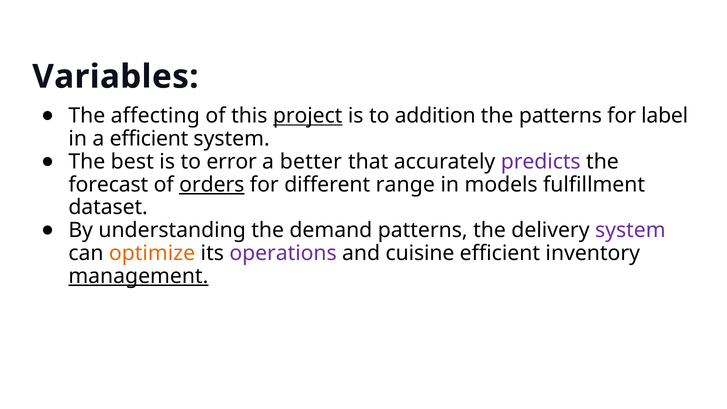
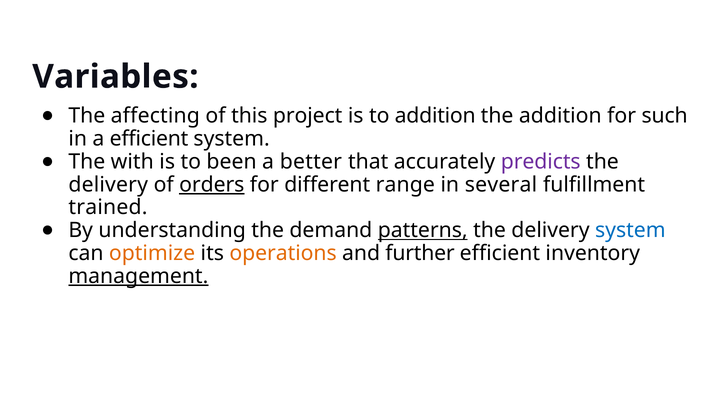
project underline: present -> none (308, 116)
the patterns: patterns -> addition (560, 116)
label: label -> such (665, 116)
best: best -> with (132, 162)
error: error -> been (232, 162)
forecast: forecast -> delivery (108, 184)
models: models -> several (501, 184)
dataset: dataset -> trained (108, 207)
patterns underline: none -> present (423, 230)
system colour: purple -> blue (630, 230)
operations colour: purple -> orange (283, 253)
cuisine: cuisine -> further (420, 253)
